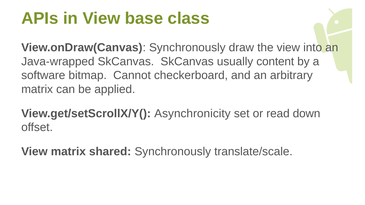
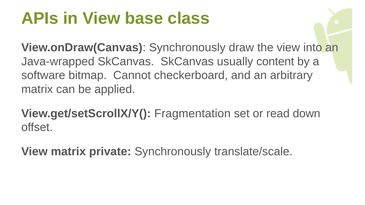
Asynchronicity: Asynchronicity -> Fragmentation (192, 114)
shared: shared -> private (110, 152)
